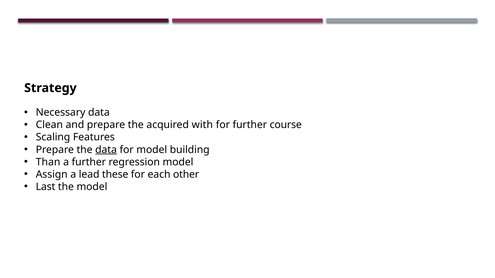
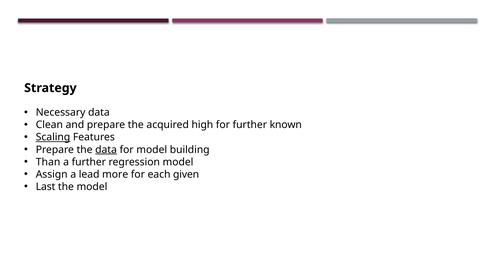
with: with -> high (202, 125)
course: course -> known (286, 125)
Scaling underline: none -> present (53, 137)
these: these -> more (115, 175)
other: other -> given (186, 175)
